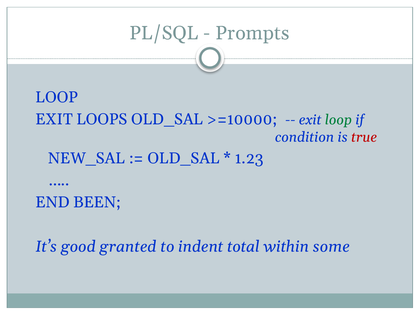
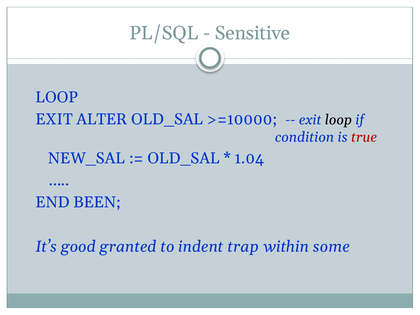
Prompts: Prompts -> Sensitive (253, 33)
LOOPS: LOOPS -> ALTER (102, 119)
loop colour: green -> black (338, 120)
1.23: 1.23 -> 1.04 (249, 158)
total: total -> trap (243, 247)
